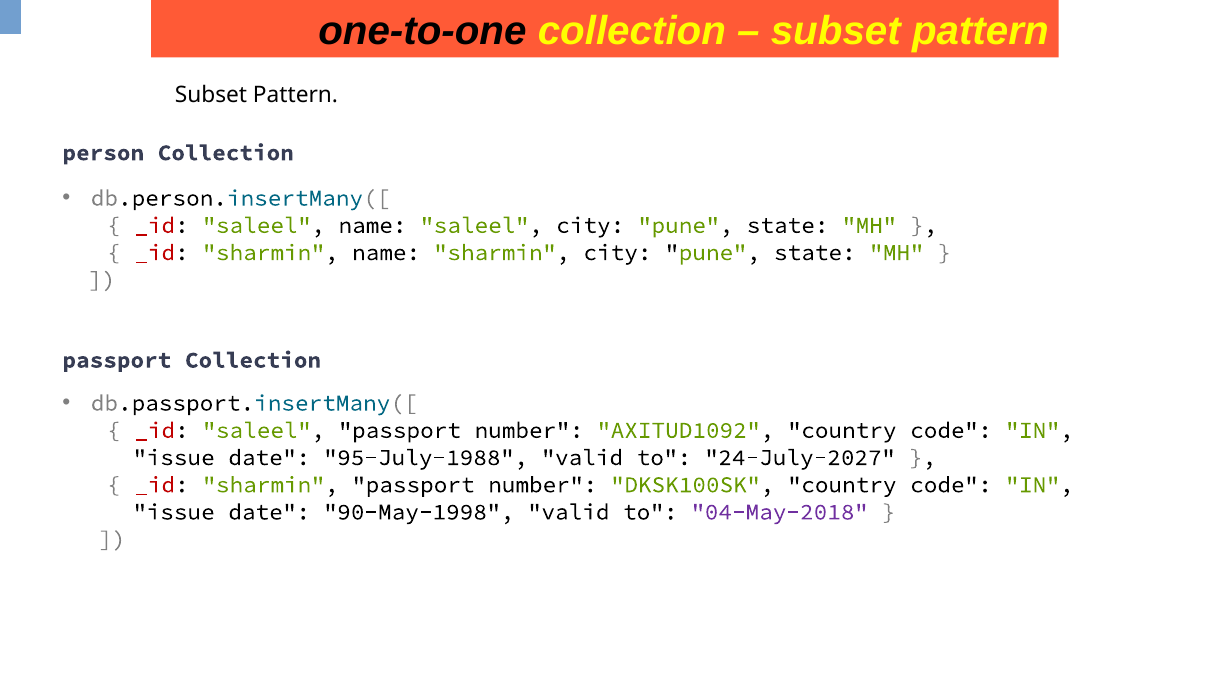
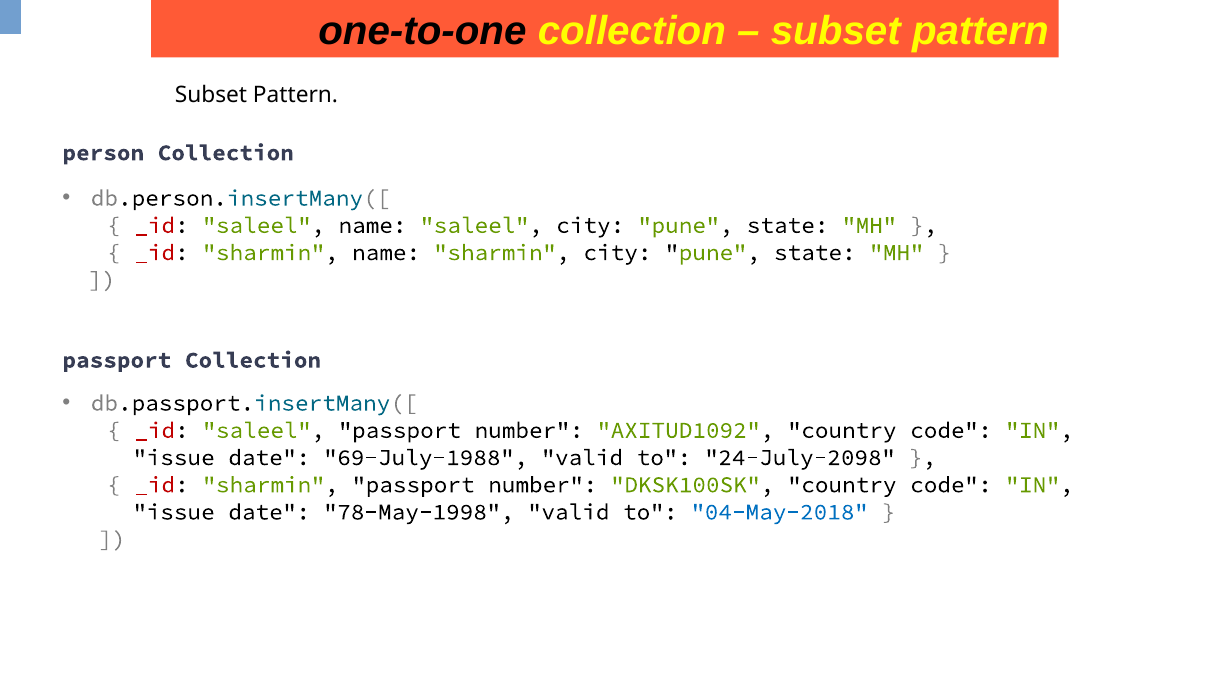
95-July-1988: 95-July-1988 -> 69-July-1988 (426, 457)
24-July-2027: 24-July-2027 -> 24-July-2098 (800, 457)
90-May-1998: 90-May-1998 -> 78-May-1998 (419, 512)
04-May-2018 colour: purple -> blue (780, 512)
